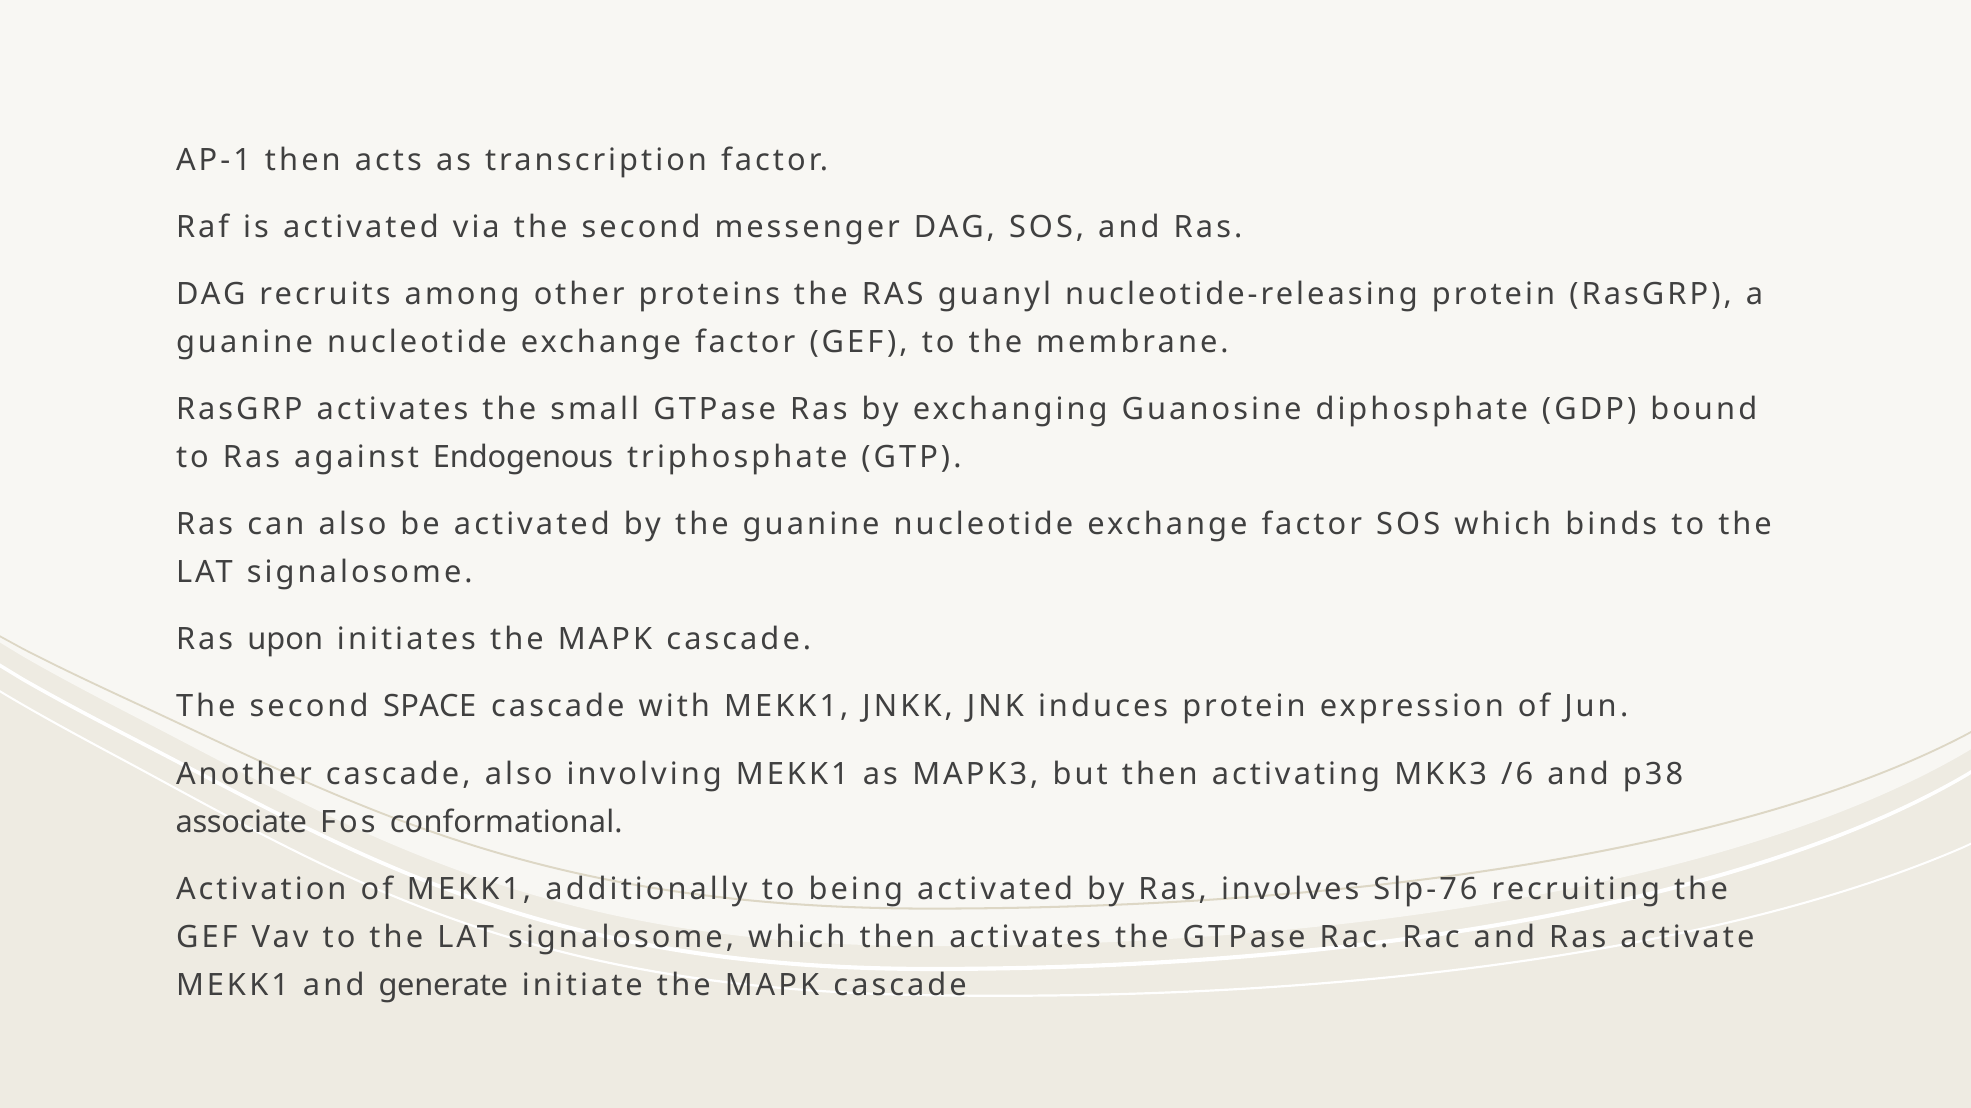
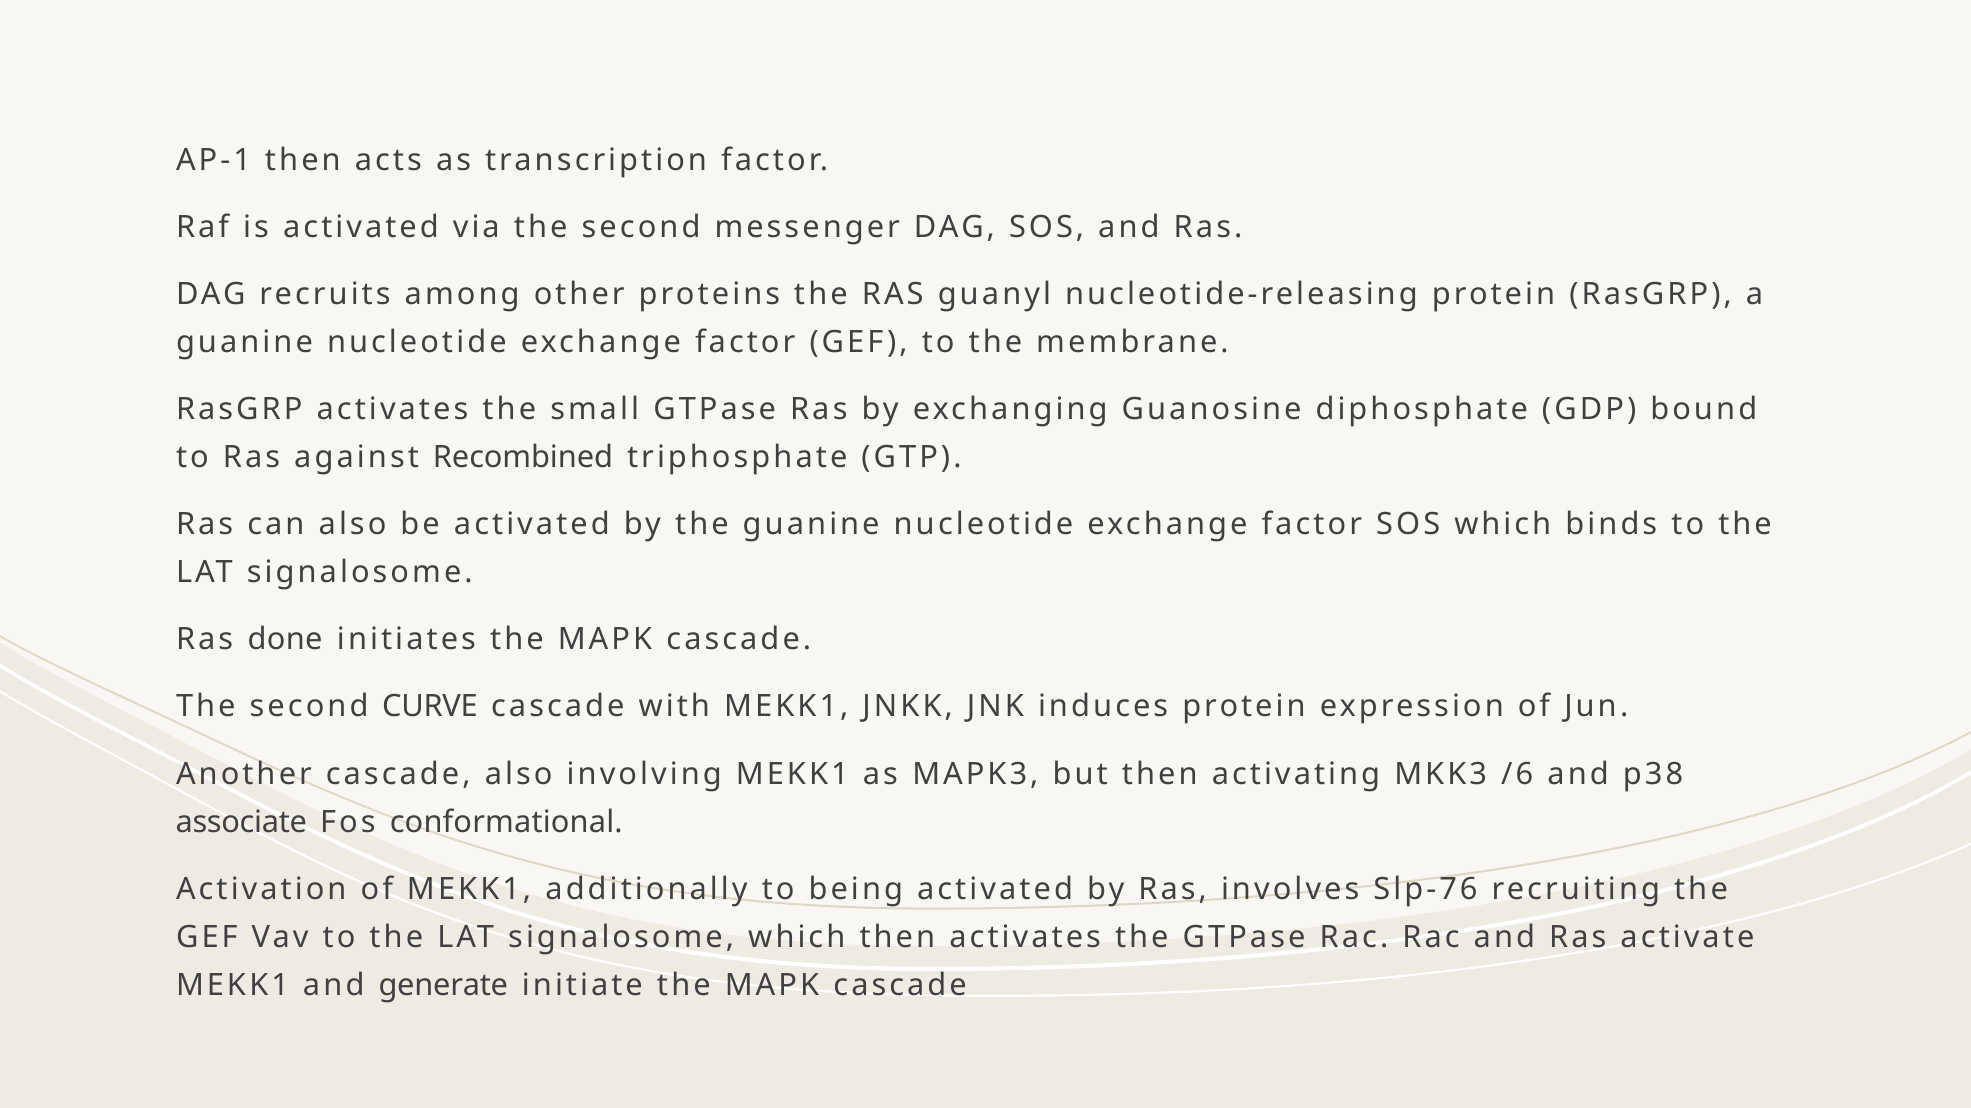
Endogenous: Endogenous -> Recombined (523, 458)
upon: upon -> done (285, 640)
SPACE: SPACE -> CURVE (430, 707)
